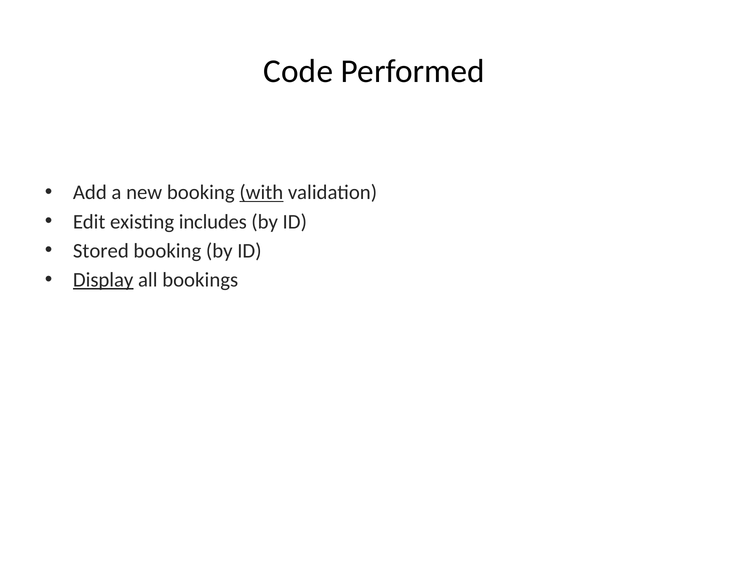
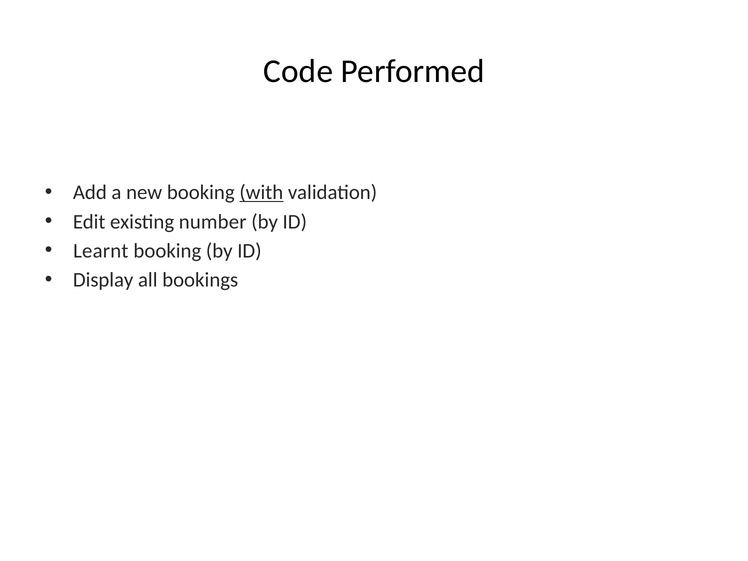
includes: includes -> number (213, 222)
Stored: Stored -> Learnt (101, 251)
Display underline: present -> none (103, 280)
